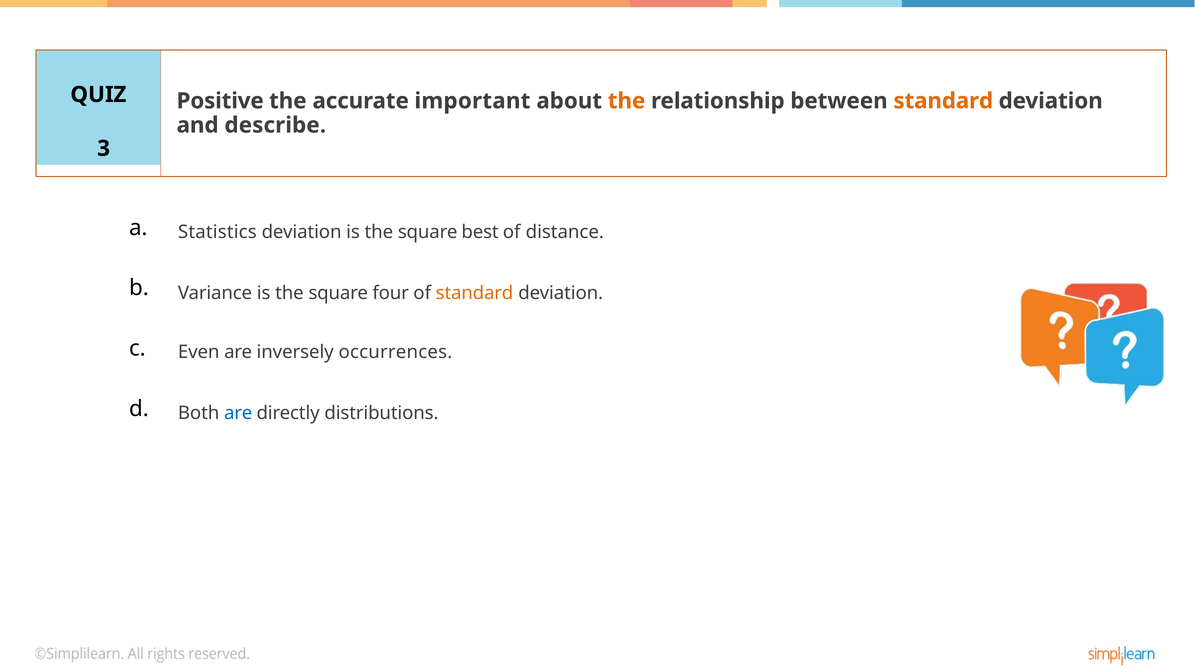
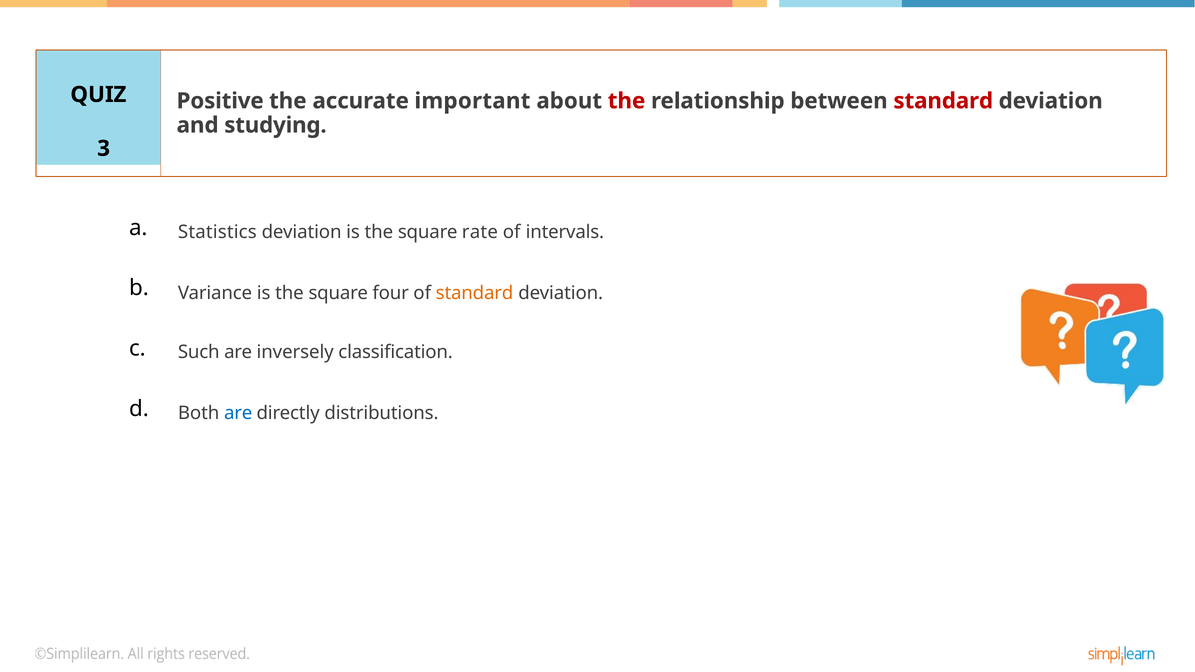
the colour: orange -> red (627, 101)
standard colour: orange -> red (943, 101)
describe: describe -> studying (275, 125)
best: best -> rate (480, 232)
distance: distance -> intervals (565, 232)
Even: Even -> Such (199, 352)
occurrences: occurrences -> classification (396, 352)
